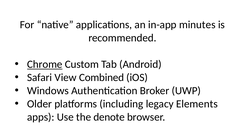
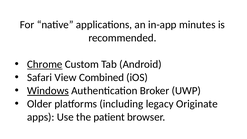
Windows underline: none -> present (48, 91)
Elements: Elements -> Originate (197, 104)
denote: denote -> patient (109, 117)
